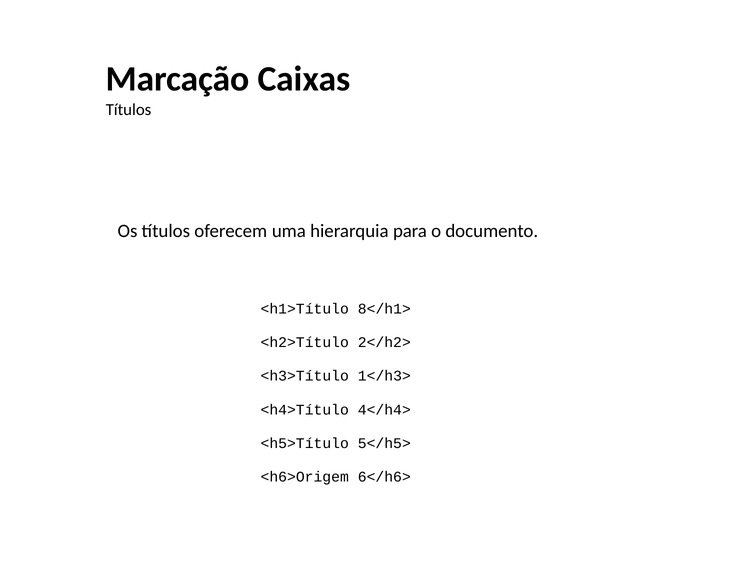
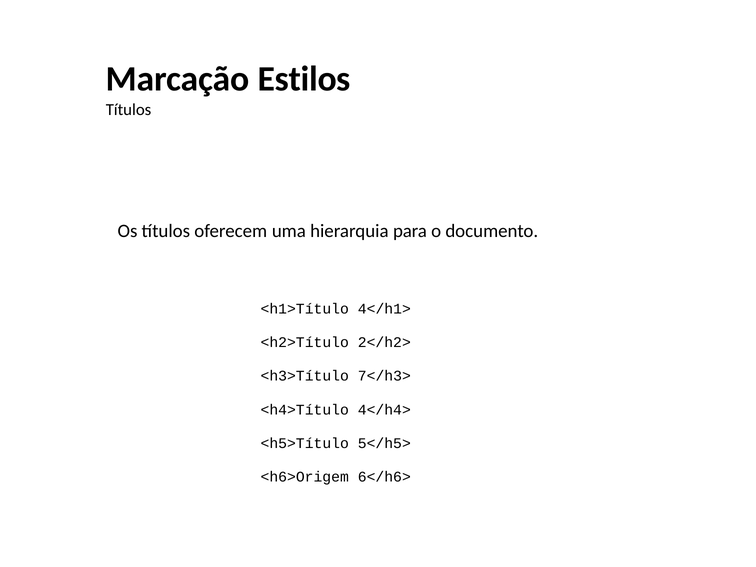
Caixas: Caixas -> Estilos (304, 79)
8</h1>: 8</h1> -> 4</h1> (384, 309)
1</h3>: 1</h3> -> 7</h3> (384, 376)
